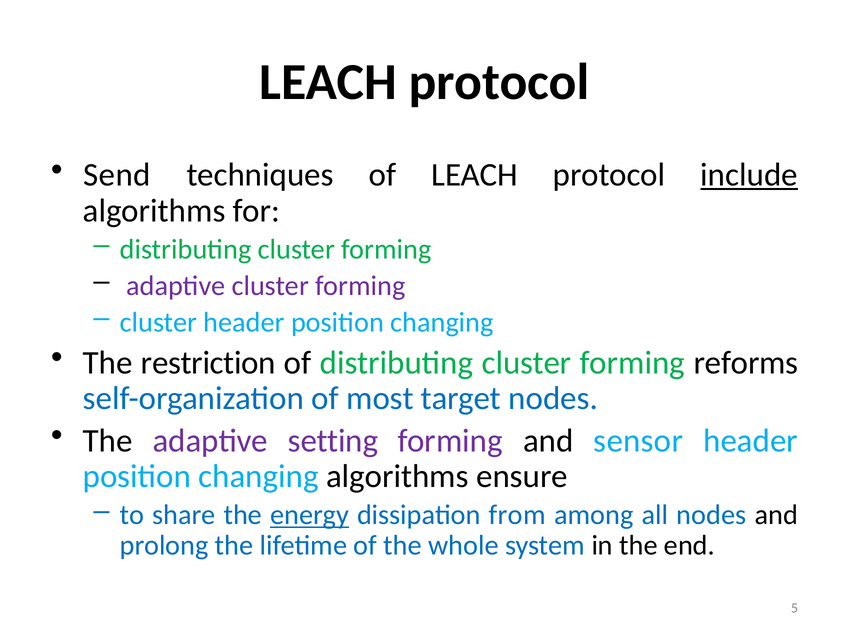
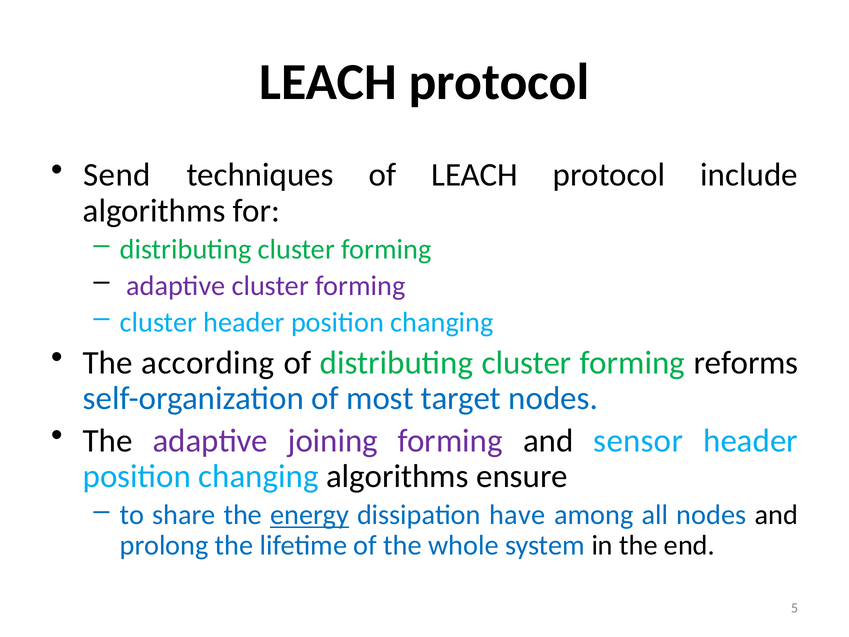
include underline: present -> none (749, 175)
restriction: restriction -> according (208, 363)
setting: setting -> joining (333, 441)
from: from -> have (517, 515)
